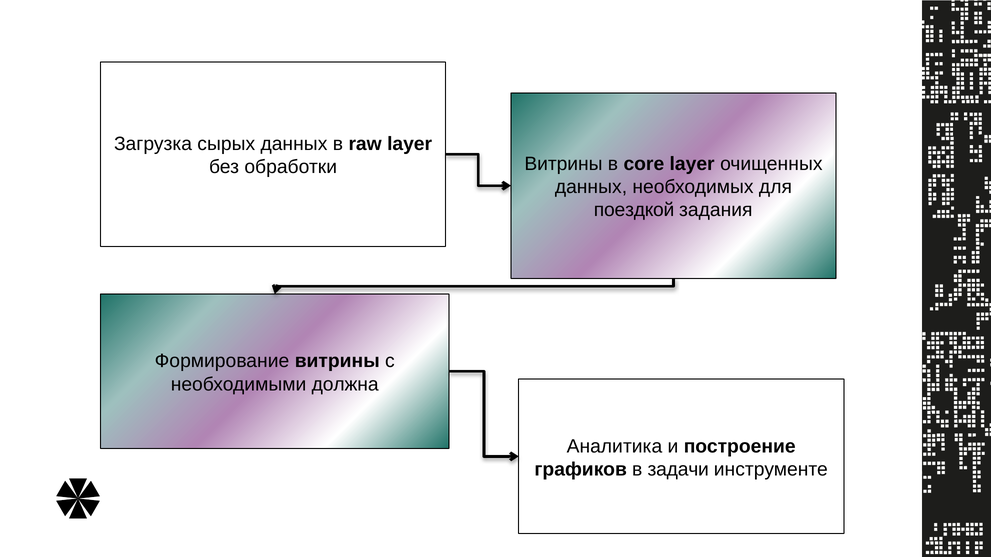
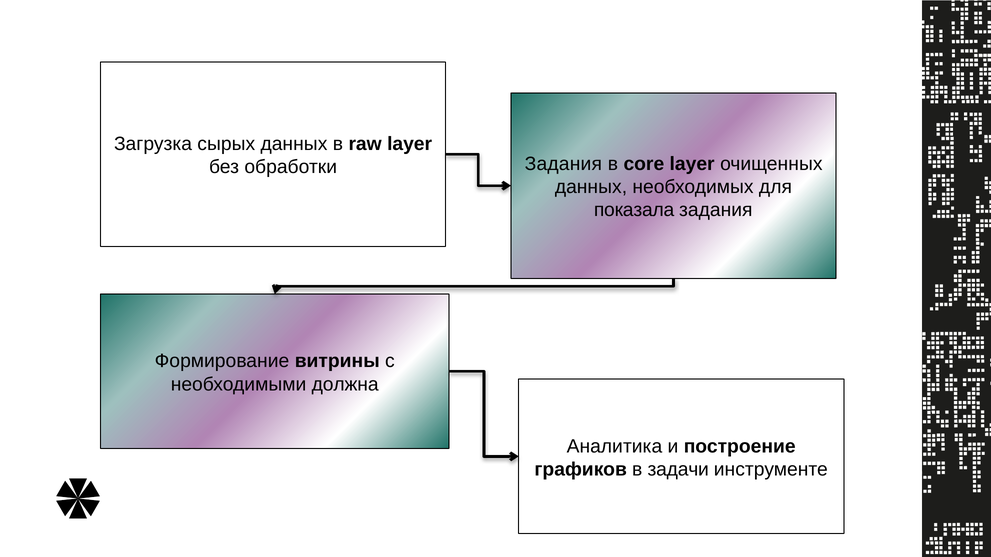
Витрины: Витрины -> Задания (563, 164)
поездкой: поездкой -> показала (634, 210)
